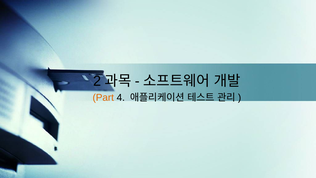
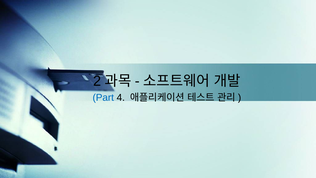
Part colour: orange -> blue (103, 98)
